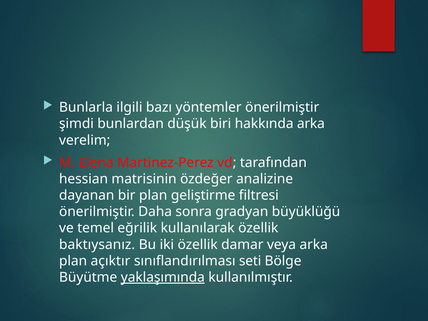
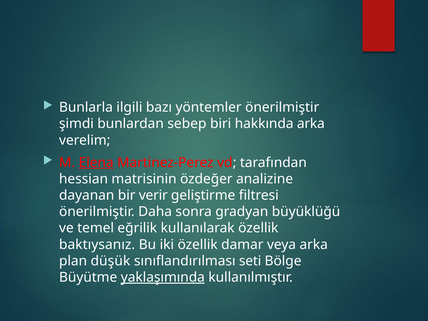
düşük: düşük -> sebep (187, 124)
Elena underline: none -> present (96, 163)
bir plan: plan -> verir (153, 195)
açıktır: açıktır -> düşük (110, 261)
